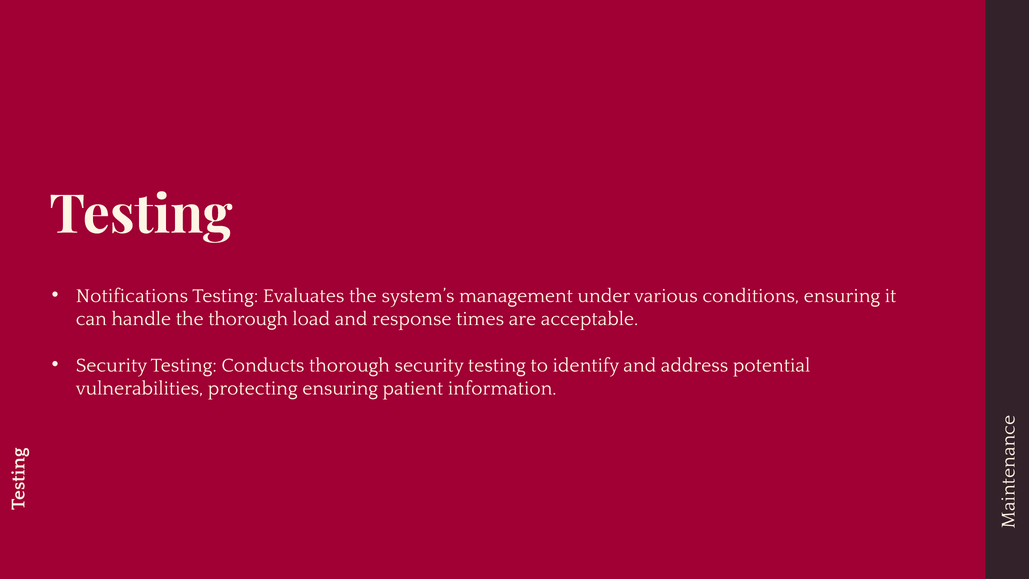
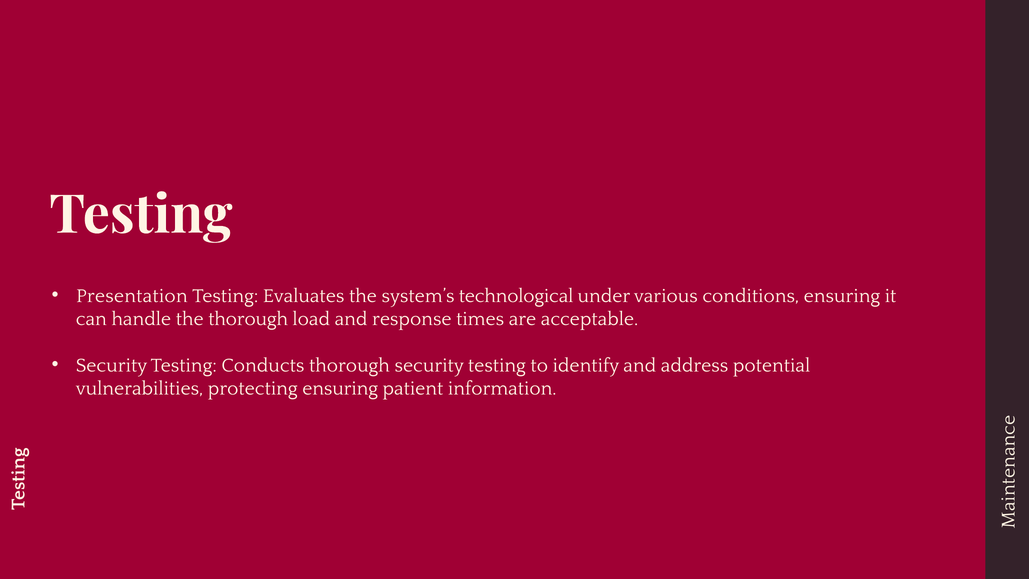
Notifications: Notifications -> Presentation (132, 296)
management: management -> technological (516, 296)
